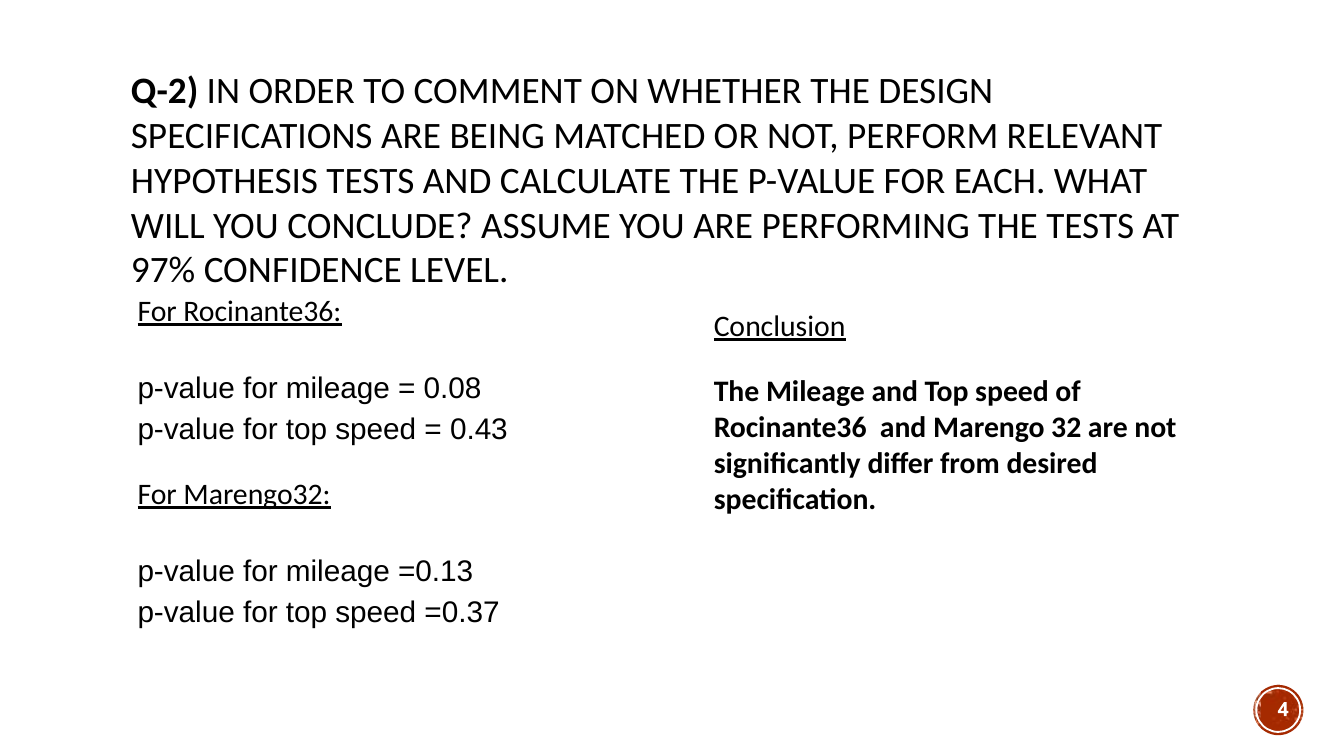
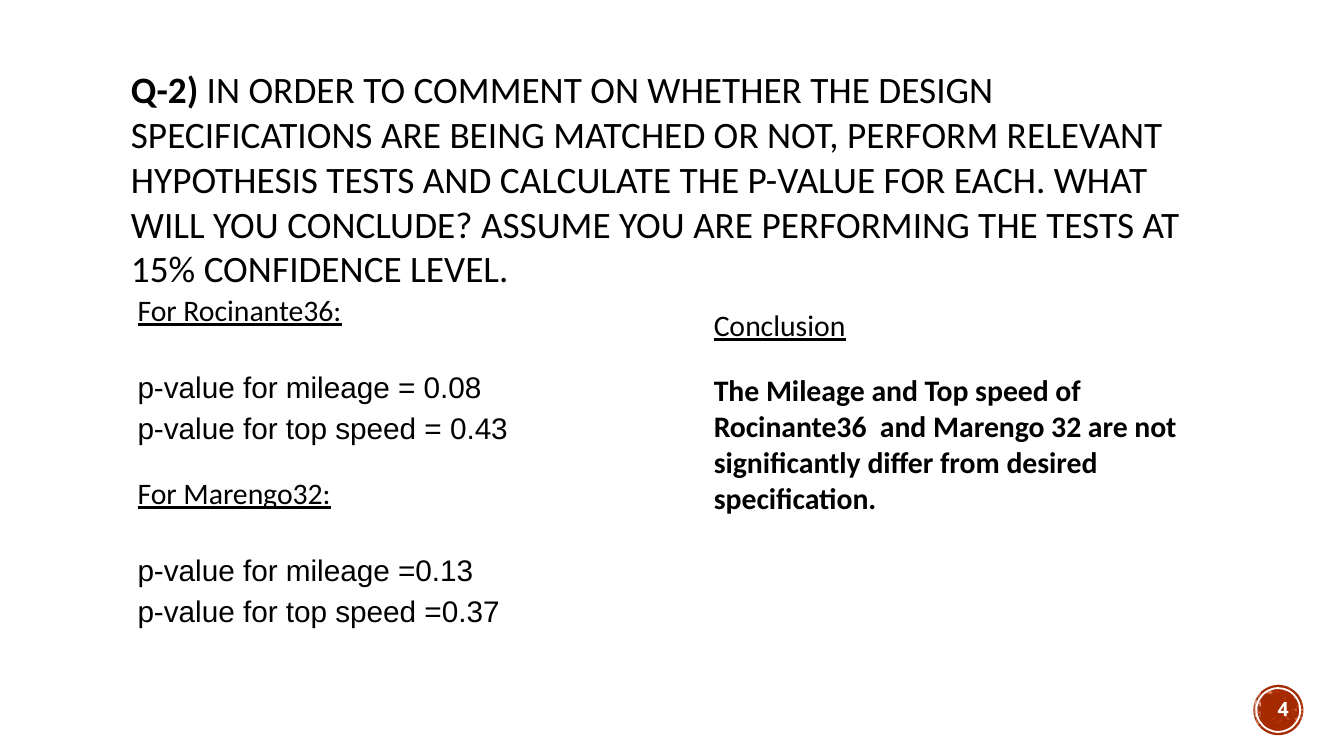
97%: 97% -> 15% (163, 270)
